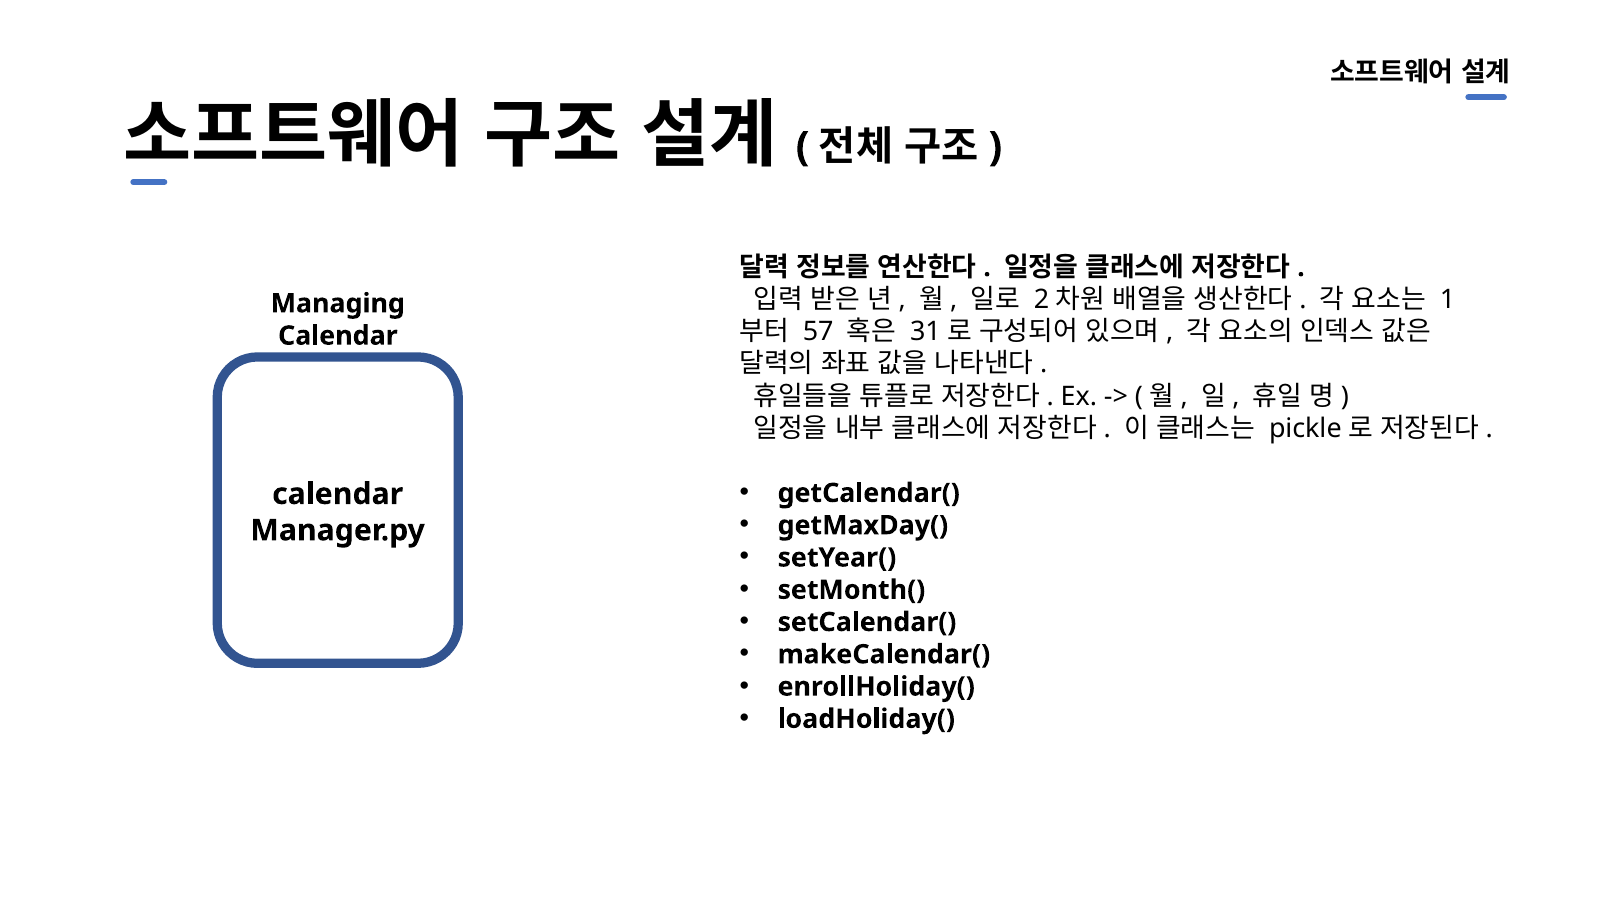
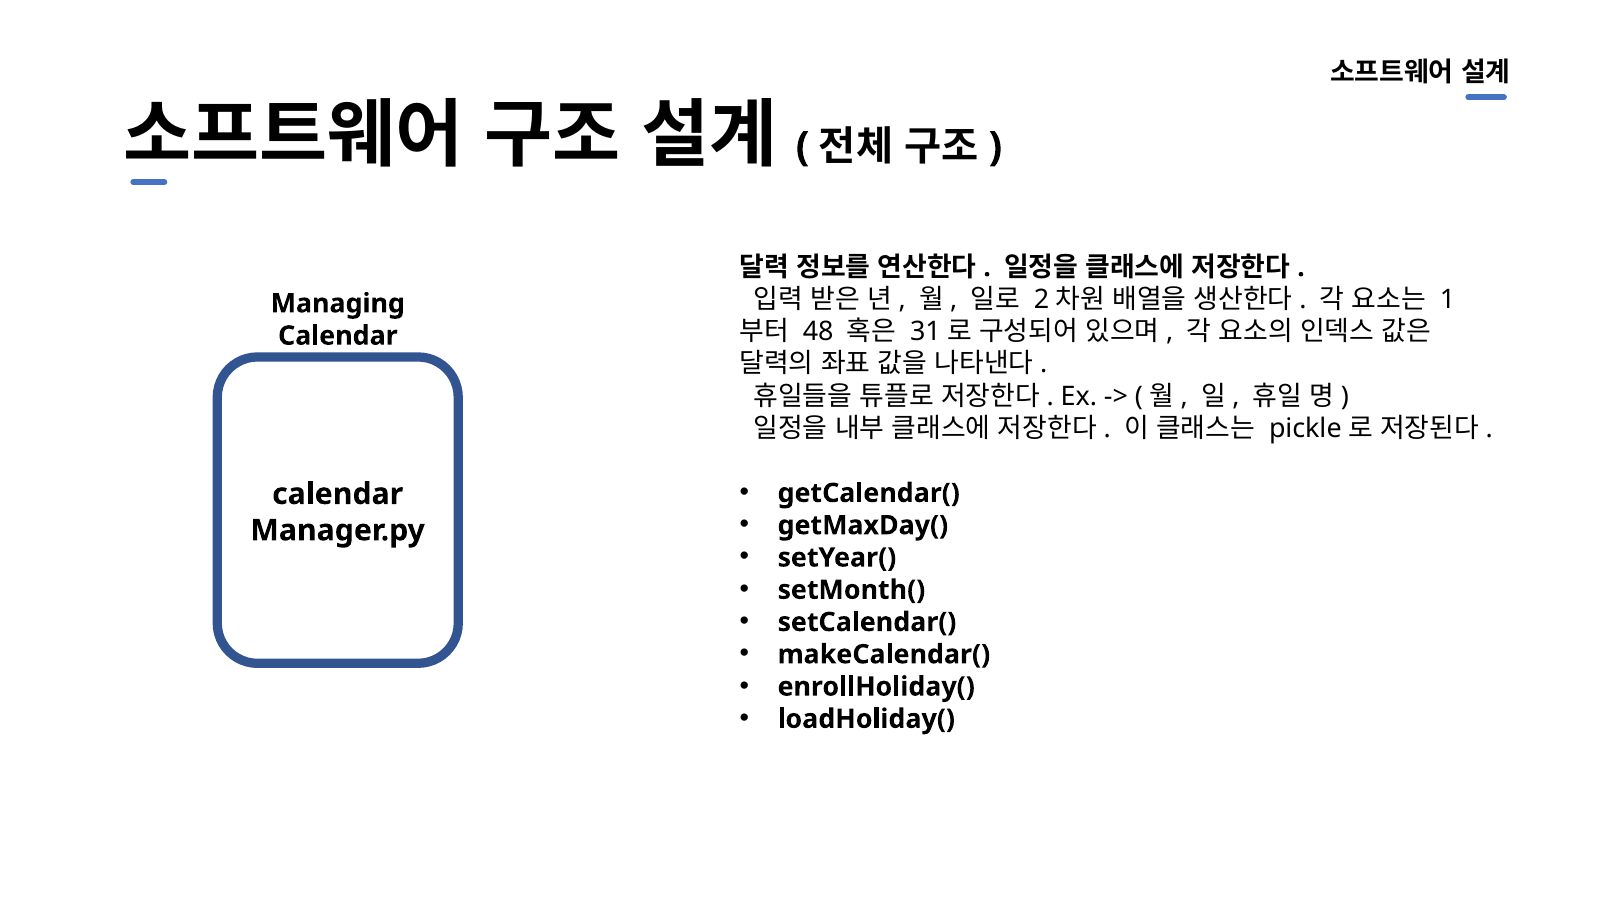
57: 57 -> 48 (818, 332)
